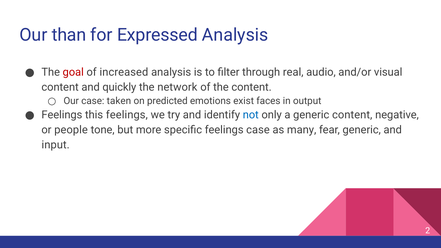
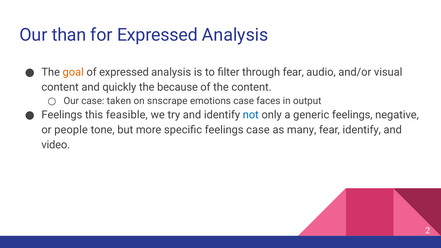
goal colour: red -> orange (73, 72)
of increased: increased -> expressed (124, 72)
through real: real -> fear (293, 72)
network: network -> because (177, 87)
predicted: predicted -> snscrape (167, 101)
emotions exist: exist -> case (244, 101)
this feelings: feelings -> feasible (127, 115)
generic content: content -> feelings (352, 115)
fear generic: generic -> identify (362, 130)
input: input -> video (56, 145)
